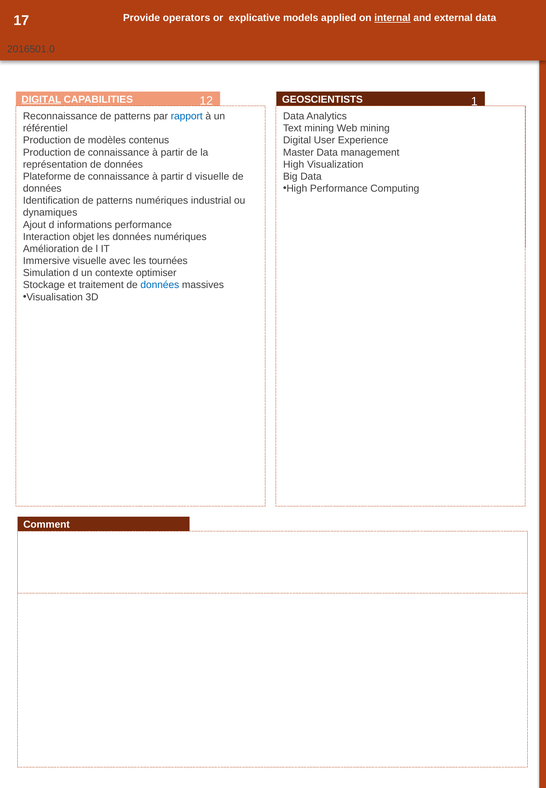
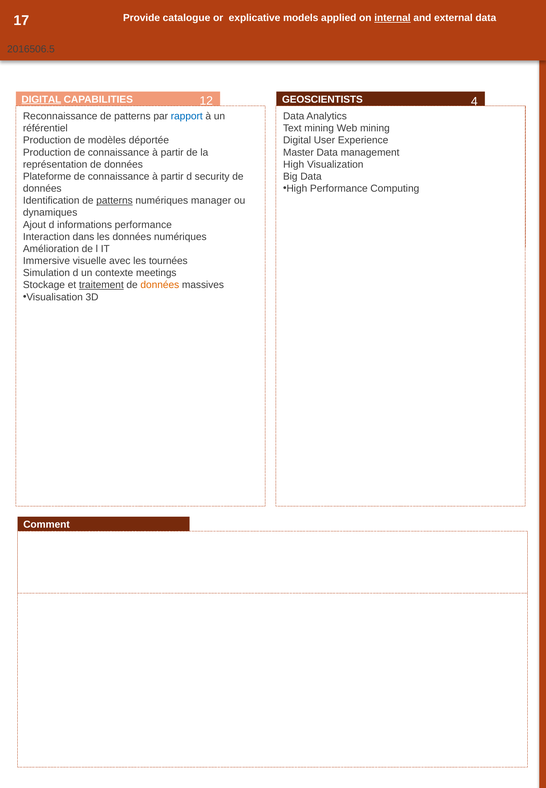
operators: operators -> catalogue (187, 18)
2016501.0: 2016501.0 -> 2016506.5 (31, 49)
1: 1 -> 4 (474, 101)
contenus: contenus -> déportée (149, 140)
d visuelle: visuelle -> security (212, 177)
patterns underline: none -> present (114, 201)
industrial: industrial -> manager (211, 201)
objet: objet -> dans (83, 237)
optimiser: optimiser -> meetings (156, 273)
traitement underline: none -> present (101, 285)
données colour: blue -> orange (160, 285)
